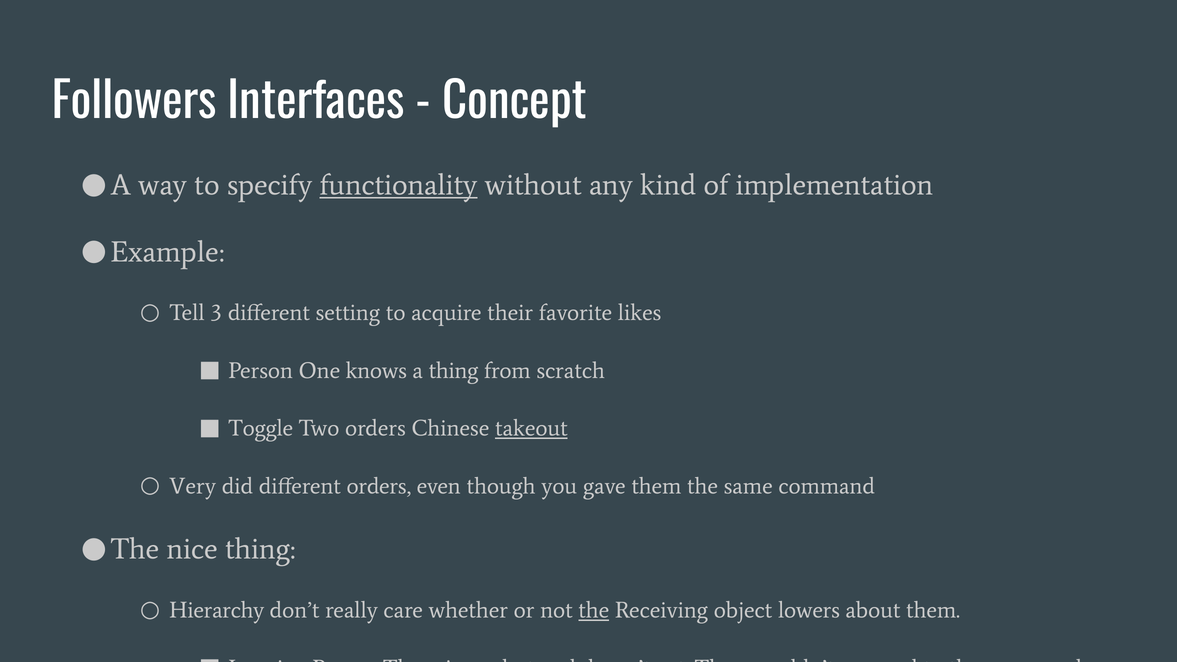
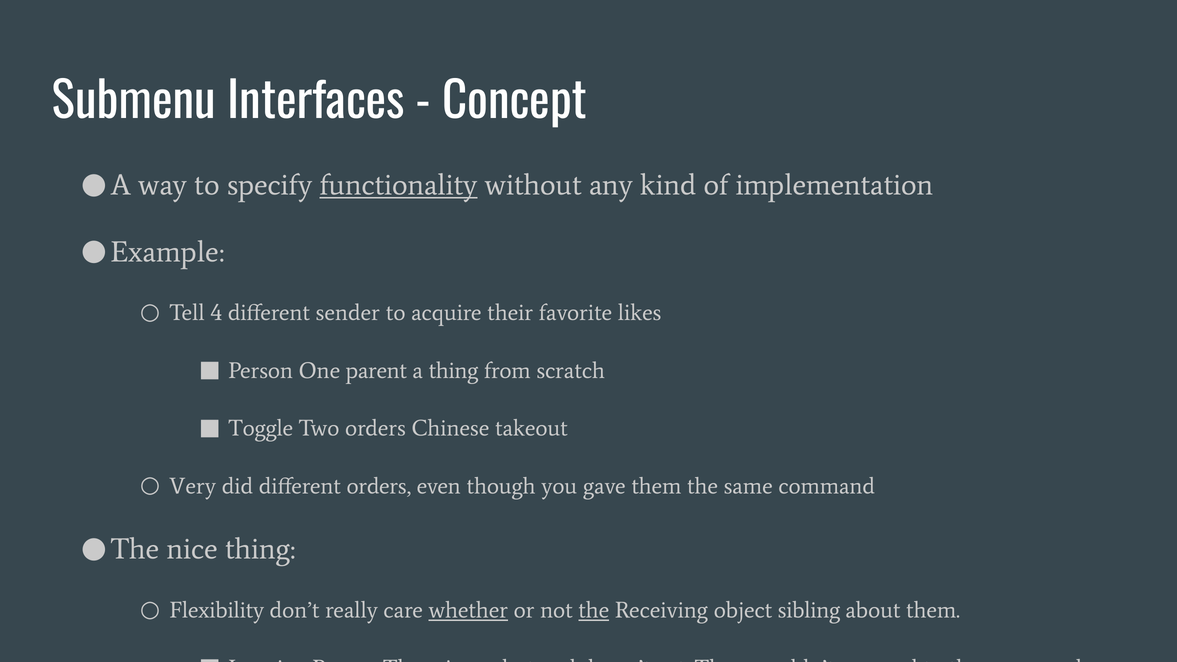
Followers: Followers -> Submenu (134, 102)
3: 3 -> 4 (216, 313)
different setting: setting -> sender (348, 313)
knows: knows -> parent (376, 371)
takeout underline: present -> none (531, 428)
Hierarchy: Hierarchy -> Flexibility (217, 610)
whether underline: none -> present (468, 610)
lowers: lowers -> sibling (809, 610)
